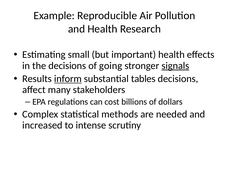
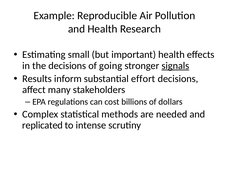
inform underline: present -> none (68, 79)
tables: tables -> effort (143, 79)
increased: increased -> replicated (42, 125)
